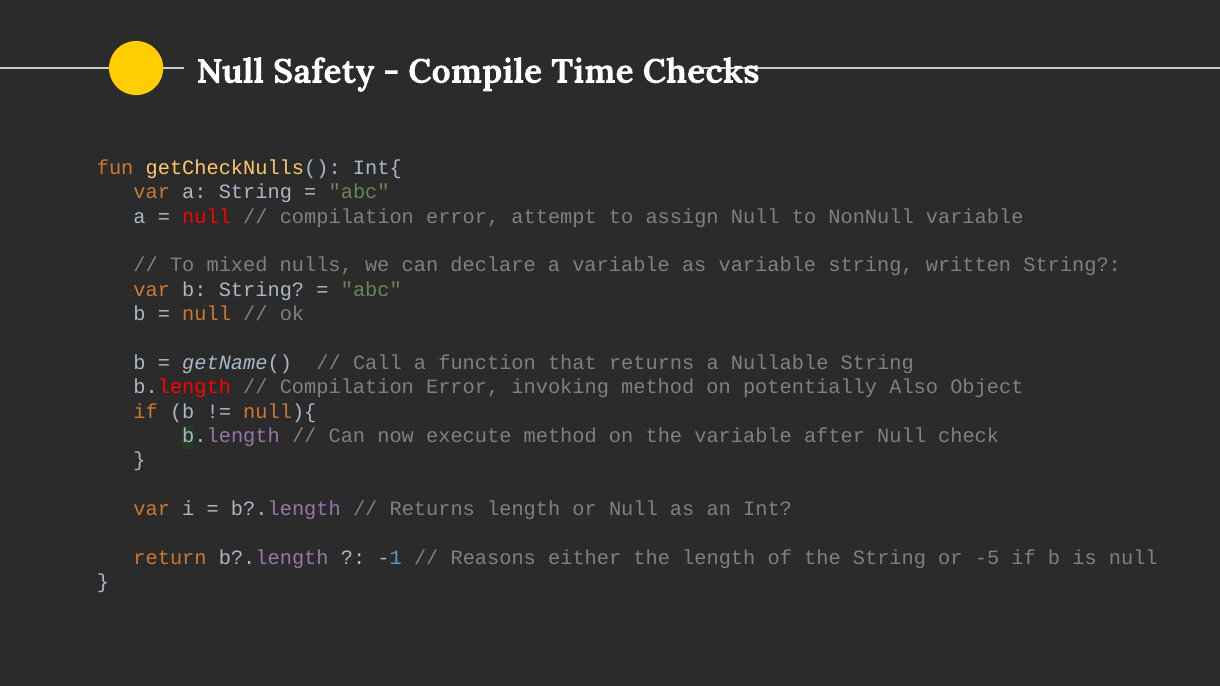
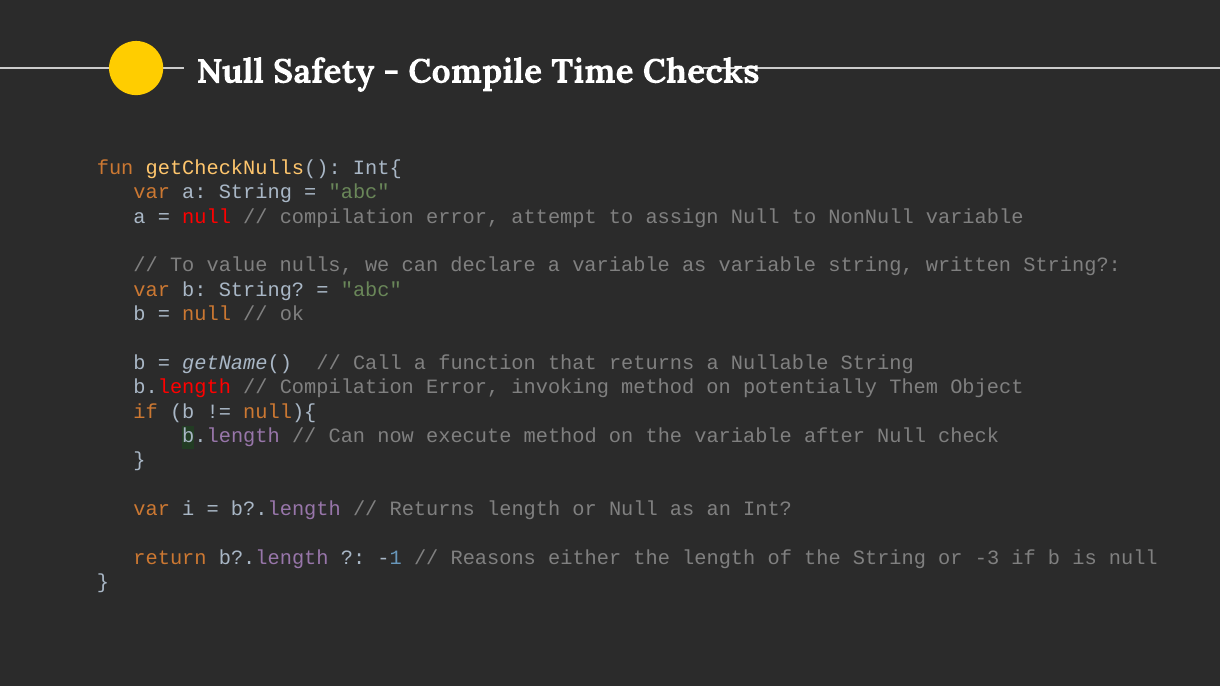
mixed: mixed -> value (237, 265)
Also: Also -> Them (914, 387)
-5: -5 -> -3 (987, 558)
